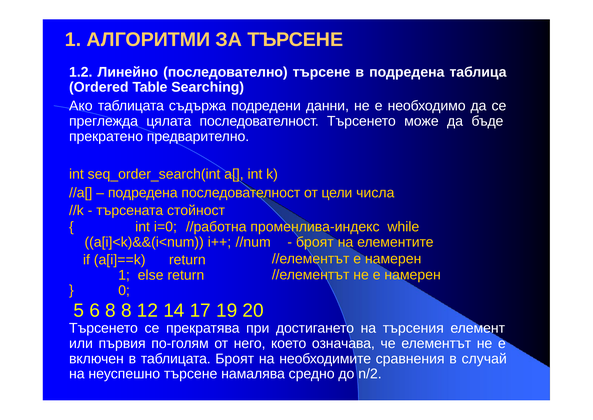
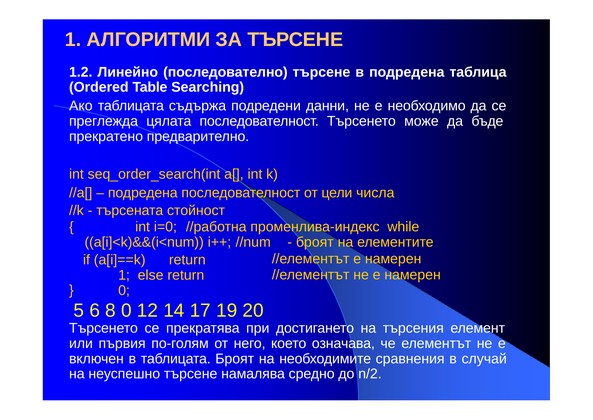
8 8: 8 -> 0 (126, 310)
